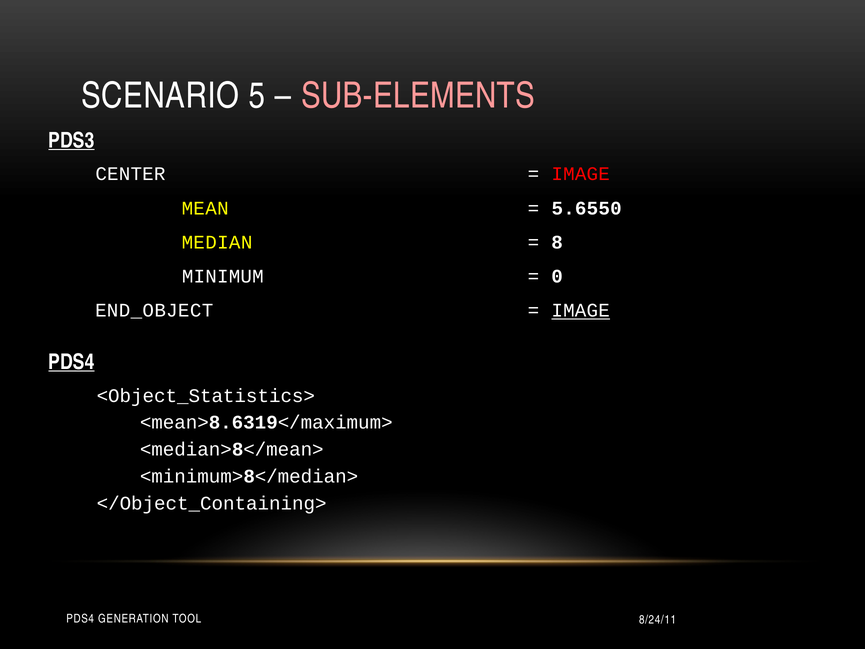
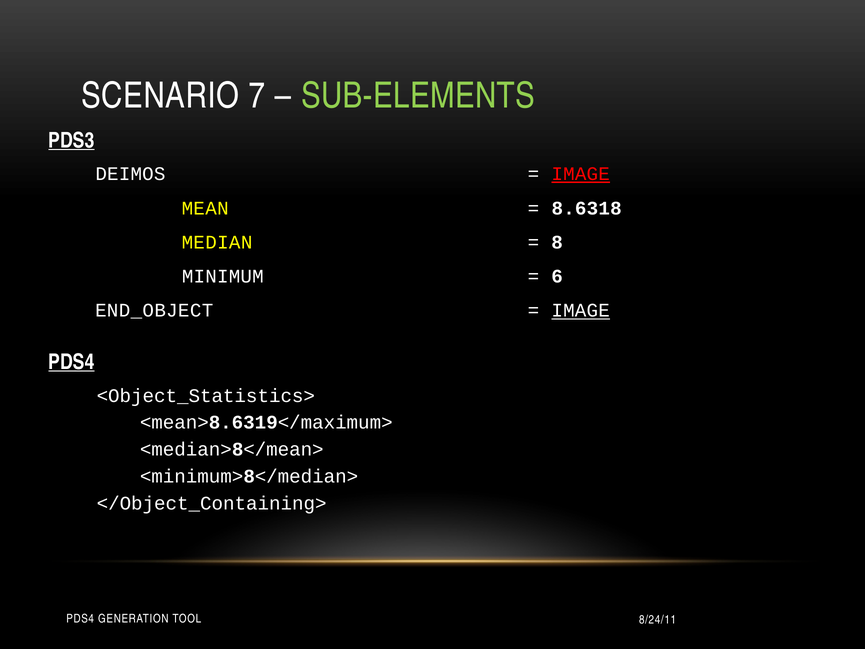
5: 5 -> 7 (257, 96)
SUB-ELEMENTS colour: pink -> light green (418, 96)
CENTER: CENTER -> DEIMOS (130, 174)
IMAGE underline: none -> present (581, 174)
5.6550: 5.6550 -> 8.6318 (587, 208)
0: 0 -> 6 (557, 276)
